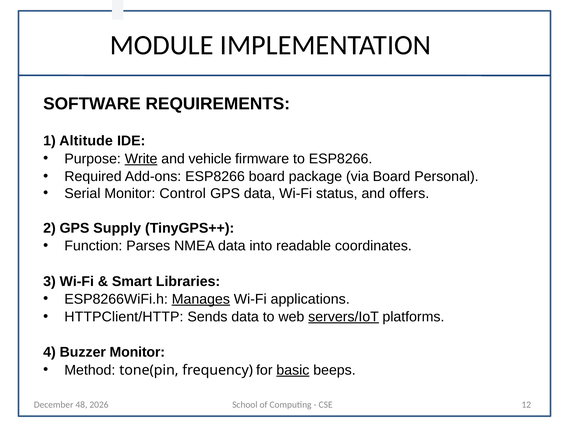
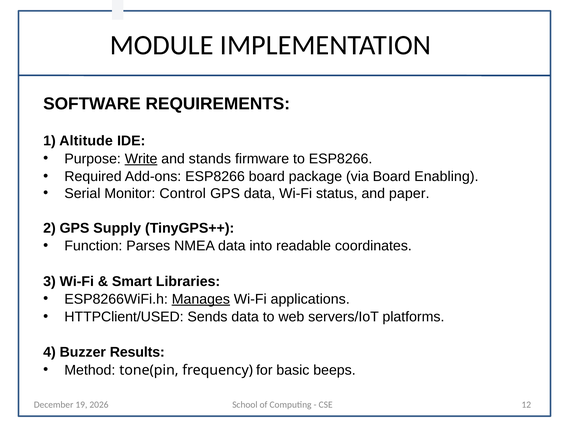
vehicle: vehicle -> stands (210, 159)
Personal: Personal -> Enabling (446, 176)
offers: offers -> paper (409, 193)
HTTPClient/HTTP: HTTPClient/HTTP -> HTTPClient/USED (124, 317)
servers/IoT underline: present -> none (344, 317)
Buzzer Monitor: Monitor -> Results (137, 352)
basic underline: present -> none (293, 370)
48: 48 -> 19 (81, 405)
